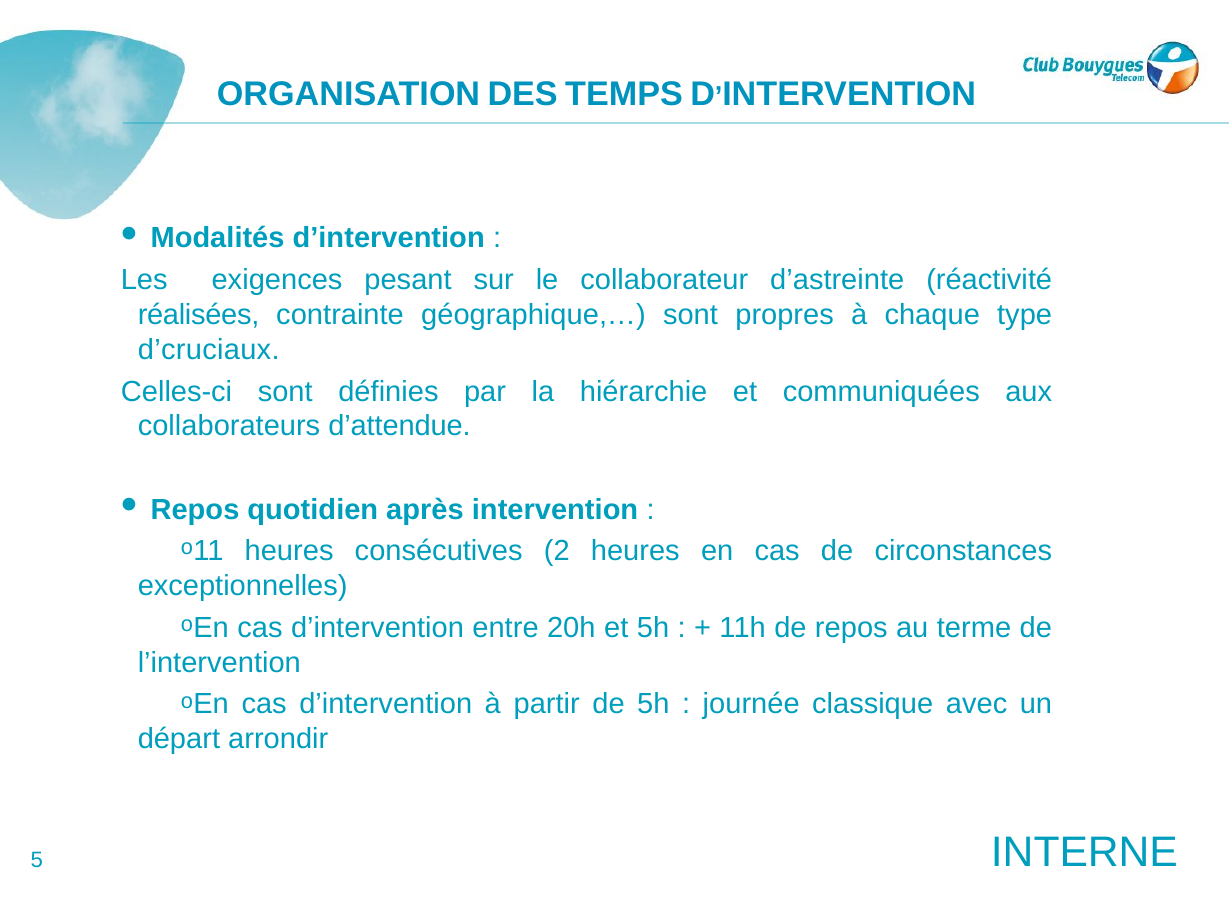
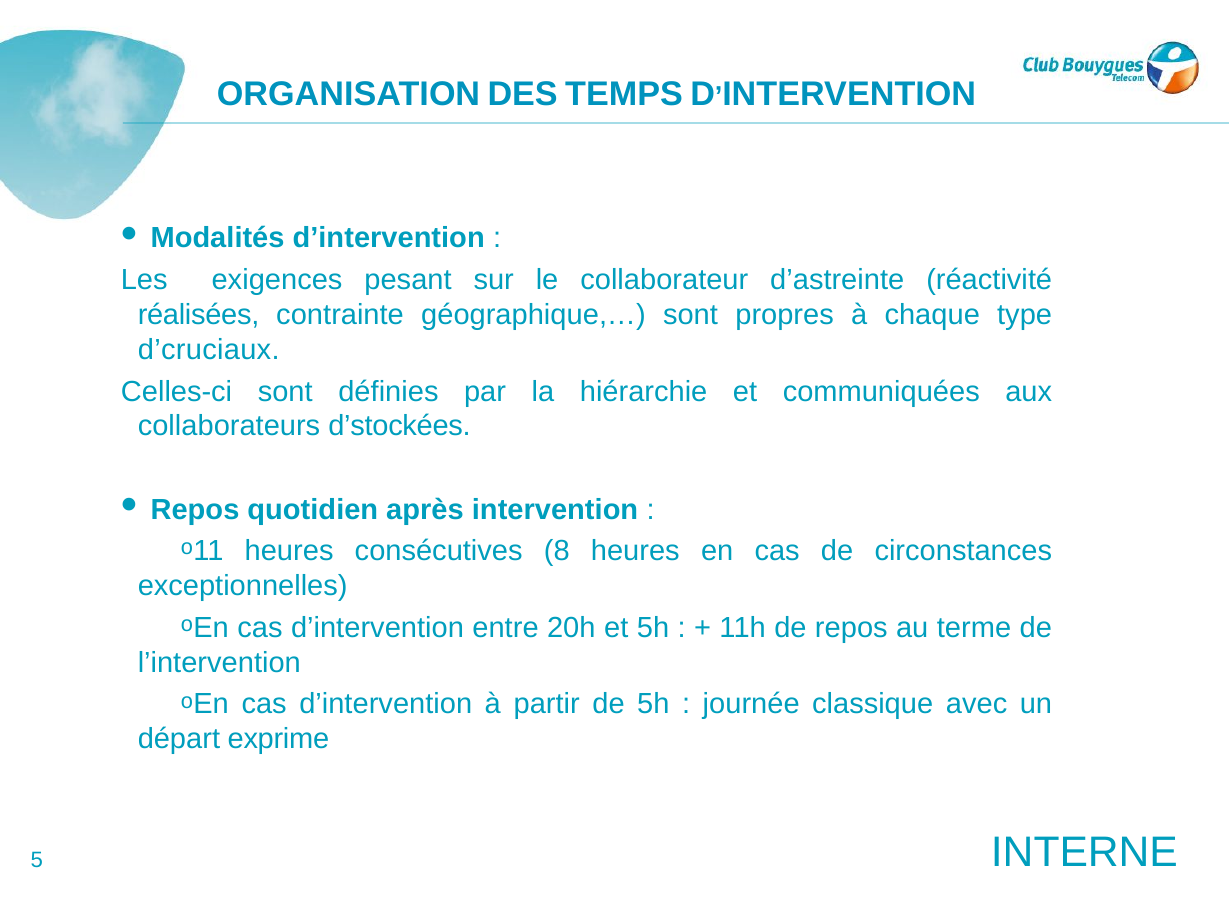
d’attendue: d’attendue -> d’stockées (400, 426)
2: 2 -> 8 (557, 551)
arrondir: arrondir -> exprime (278, 739)
